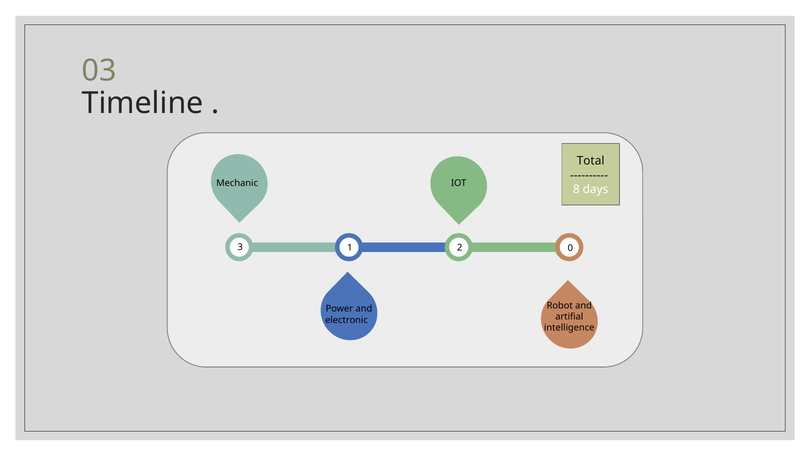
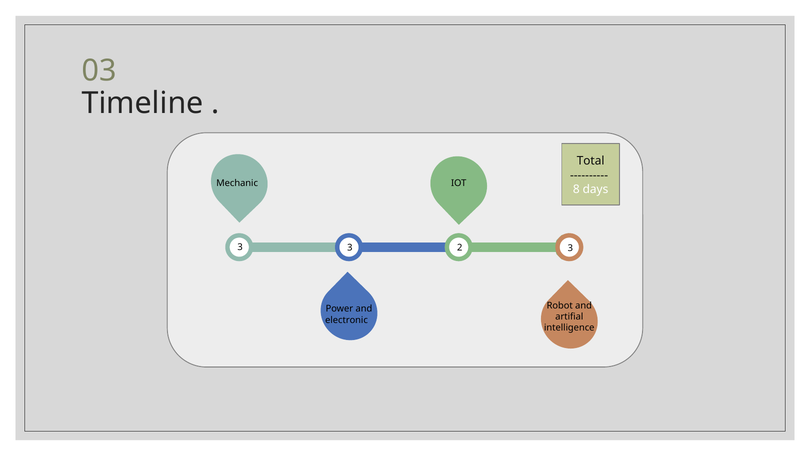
3 1: 1 -> 3 (350, 247)
2 0: 0 -> 3 (570, 248)
